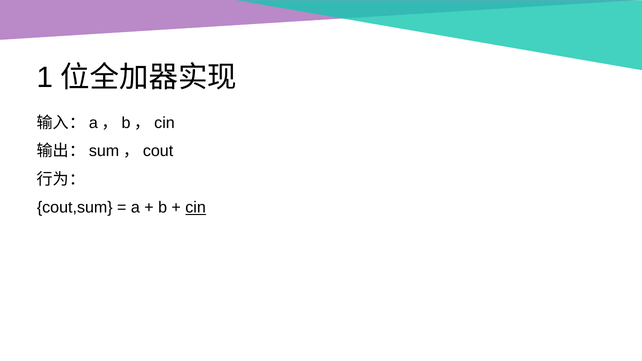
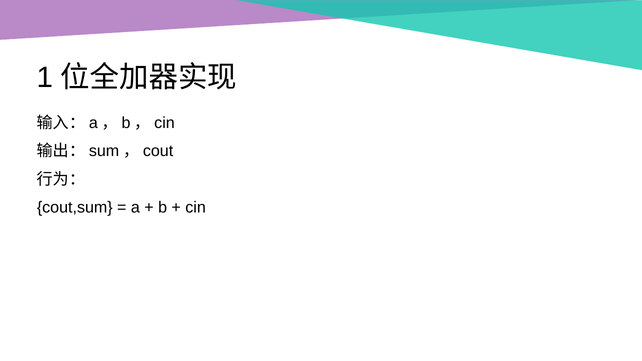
cin underline: present -> none (196, 208)
